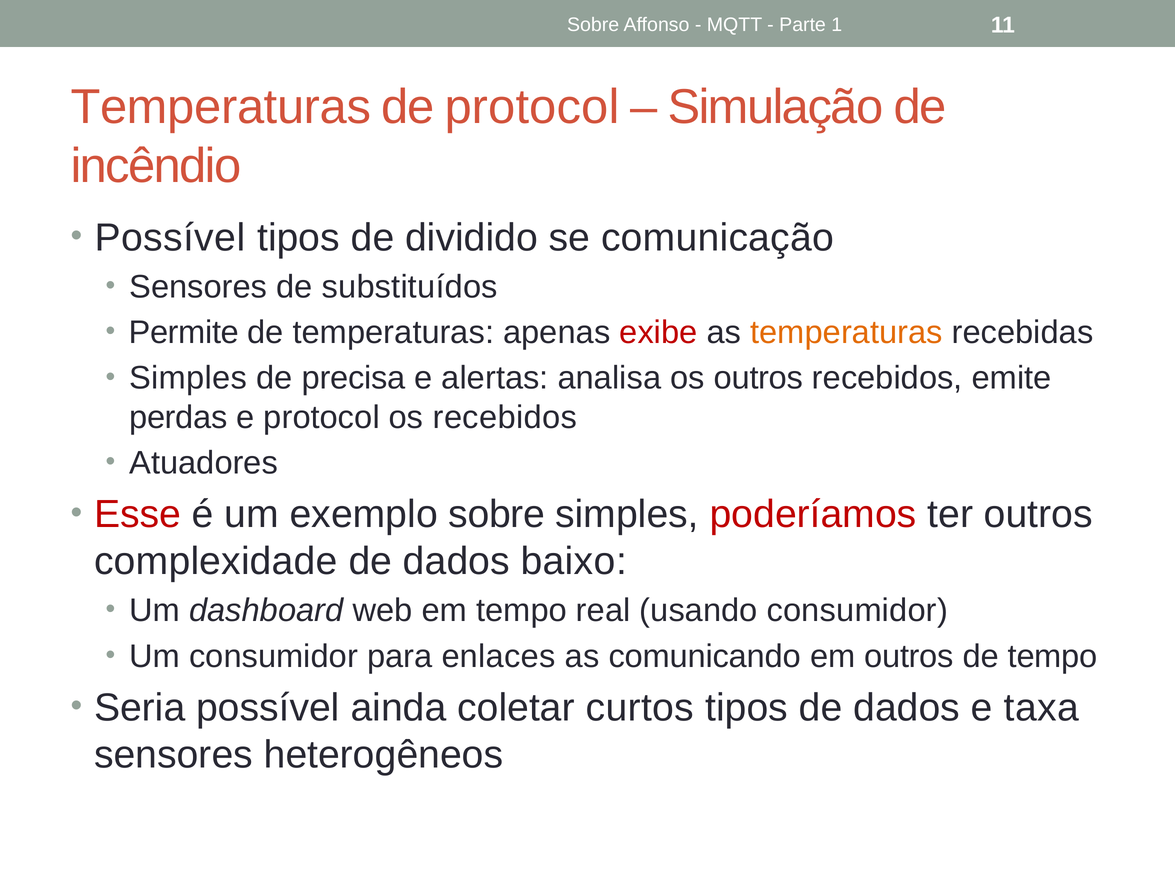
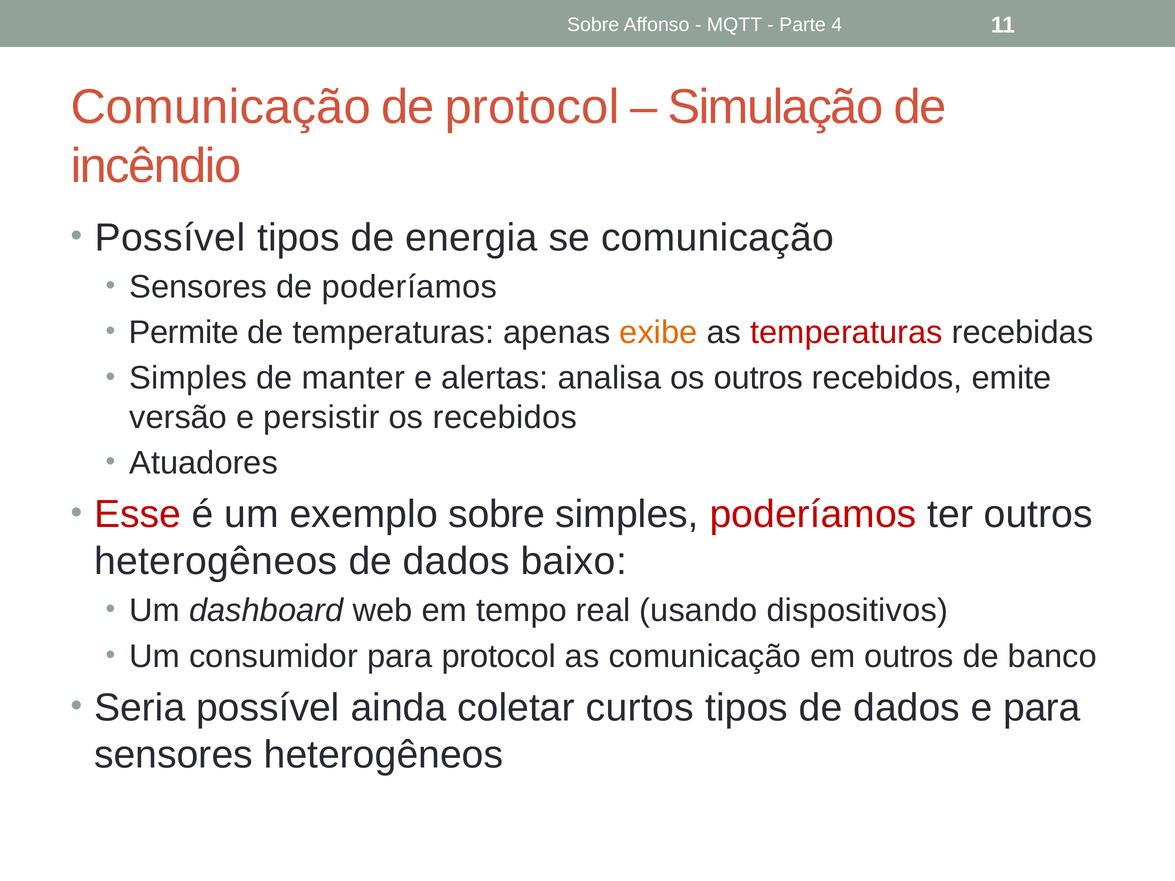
1: 1 -> 4 (837, 25)
Temperaturas: Temperaturas -> Comunicação (221, 107)
dividido: dividido -> energia (471, 238)
de substituídos: substituídos -> poderíamos (410, 287)
exibe colour: red -> orange (658, 333)
temperaturas colour: orange -> red (846, 333)
precisa: precisa -> manter (353, 378)
perdas: perdas -> versão (178, 417)
e protocol: protocol -> persistir (322, 417)
complexidade: complexidade -> heterogêneos (216, 562)
usando consumidor: consumidor -> dispositivos (857, 611)
para enlaces: enlaces -> protocol (499, 656)
as comunicando: comunicando -> comunicação (705, 656)
de tempo: tempo -> banco (1052, 656)
e taxa: taxa -> para (1042, 708)
